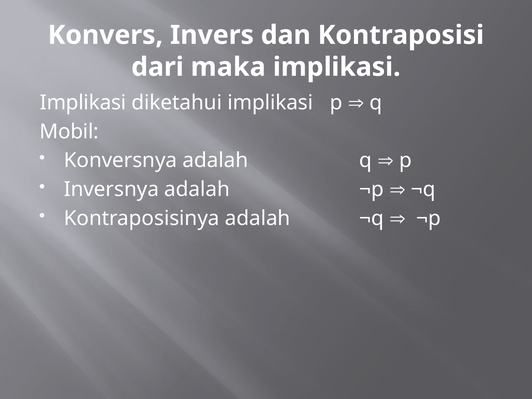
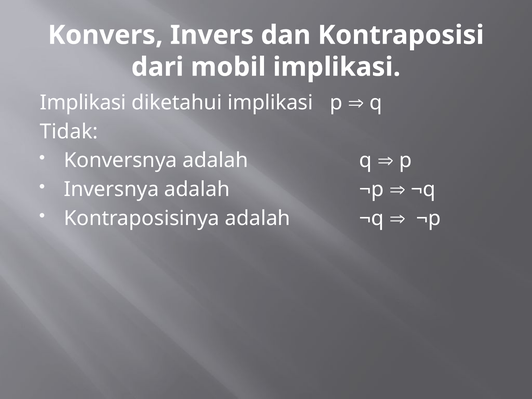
maka: maka -> mobil (228, 67)
Mobil: Mobil -> Tidak (69, 132)
